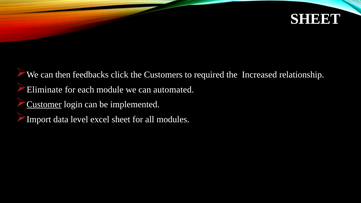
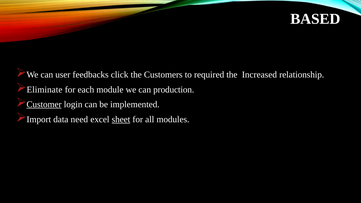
SHEET: SHEET -> BASED (315, 19)
then: then -> user (63, 75)
automated: automated -> production (174, 90)
level: level -> need (79, 119)
sheet underline: none -> present (121, 119)
